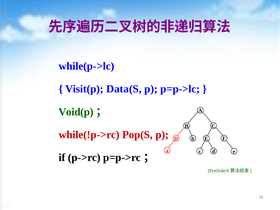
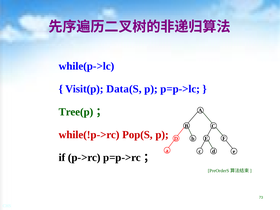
Void(p: Void(p -> Tree(p (76, 112)
